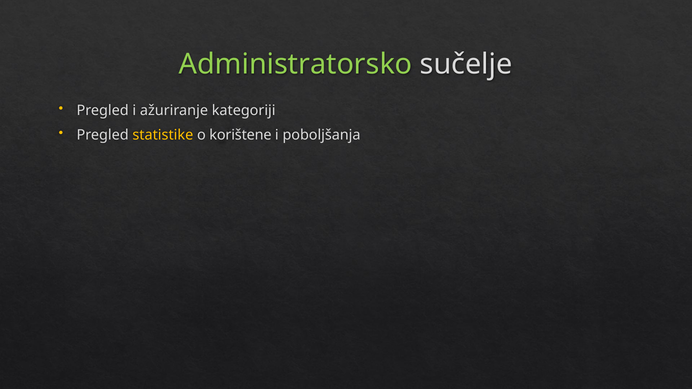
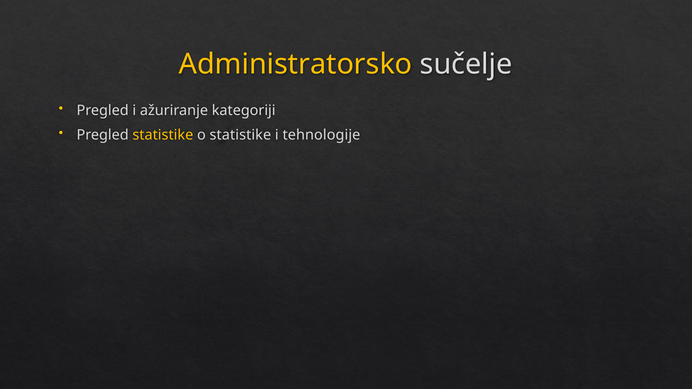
Administratorsko colour: light green -> yellow (296, 64)
o korištene: korištene -> statistike (240, 135)
poboljšanja: poboljšanja -> tehnologije (321, 135)
